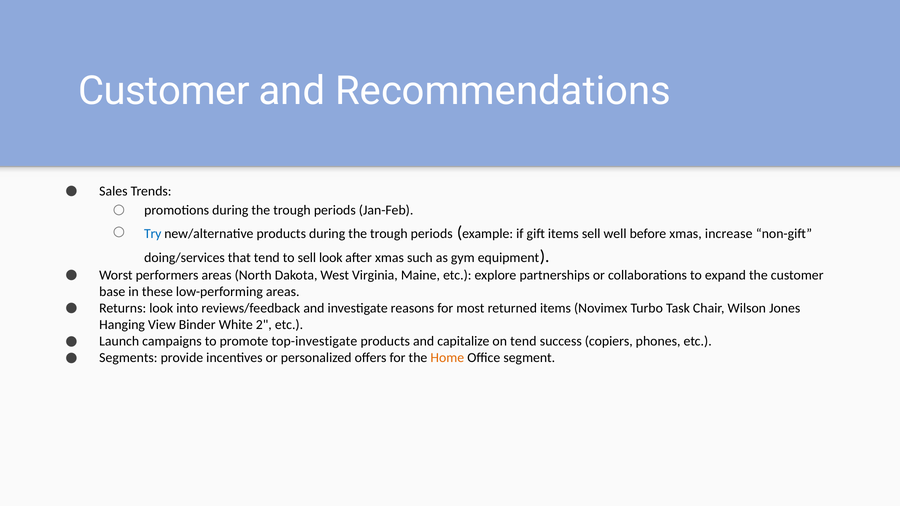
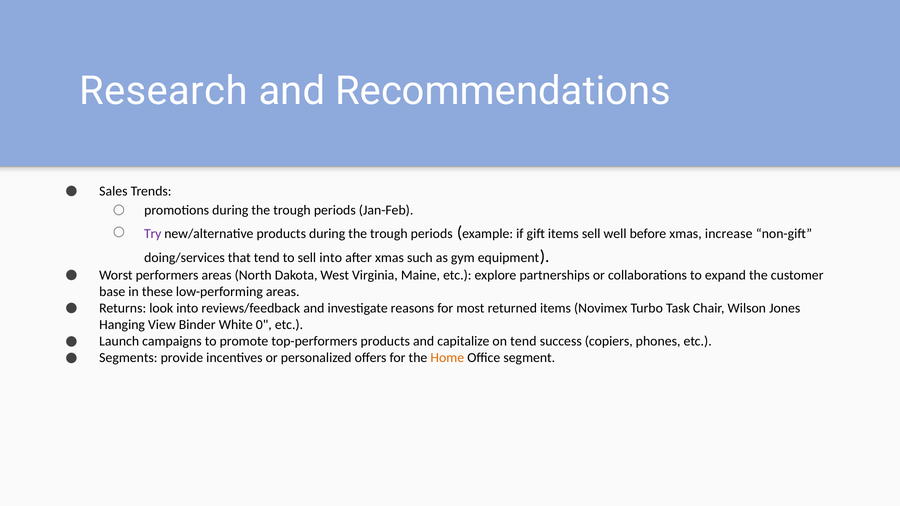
Customer: Customer -> Research (163, 91)
Try colour: blue -> purple (153, 234)
sell look: look -> into (331, 258)
2: 2 -> 0 (264, 325)
top-investigate: top-investigate -> top-performers (314, 342)
